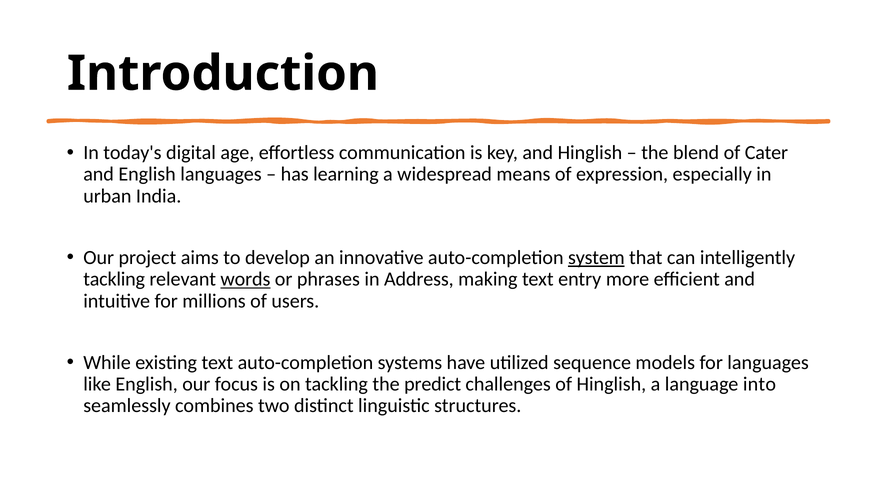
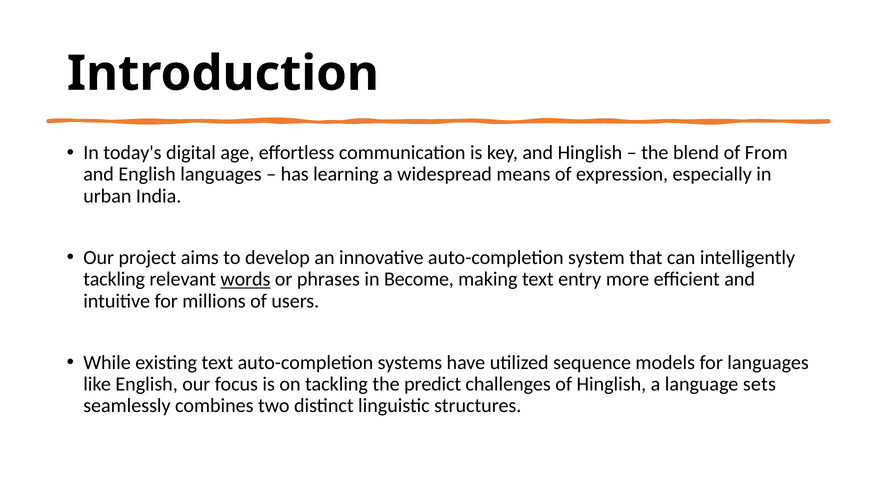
Cater: Cater -> From (766, 153)
system underline: present -> none (596, 258)
Address: Address -> Become (419, 279)
into: into -> sets (759, 384)
